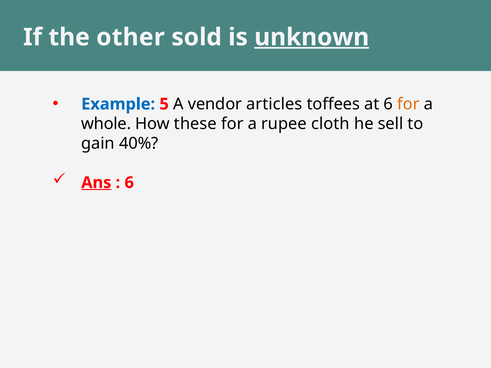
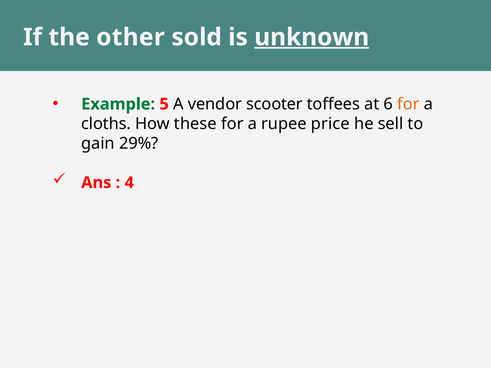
Example colour: blue -> green (118, 104)
articles: articles -> scooter (274, 104)
whole: whole -> cloths (106, 124)
cloth: cloth -> price (330, 124)
40%: 40% -> 29% (139, 143)
Ans underline: present -> none (96, 183)
6: 6 -> 4 (129, 183)
